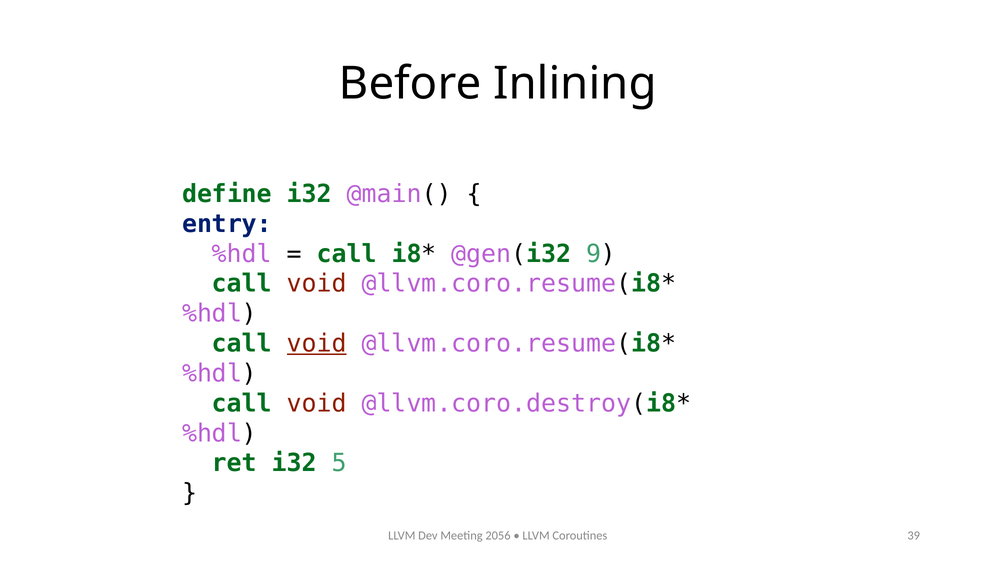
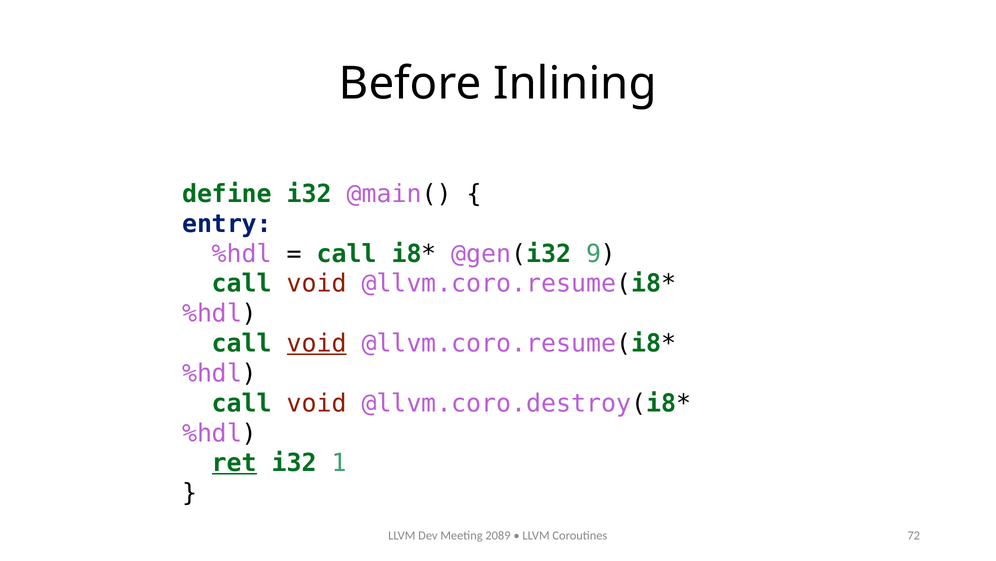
ret underline: none -> present (234, 463)
5: 5 -> 1 (339, 463)
2056: 2056 -> 2089 (498, 535)
39: 39 -> 72 (914, 535)
